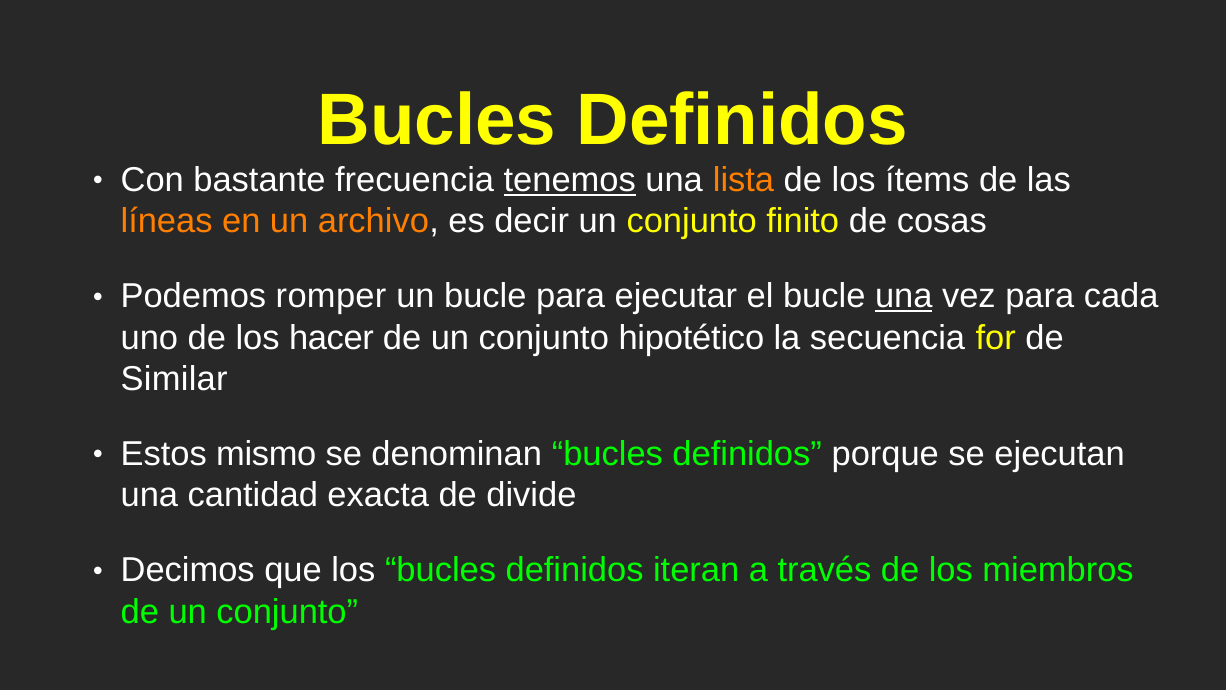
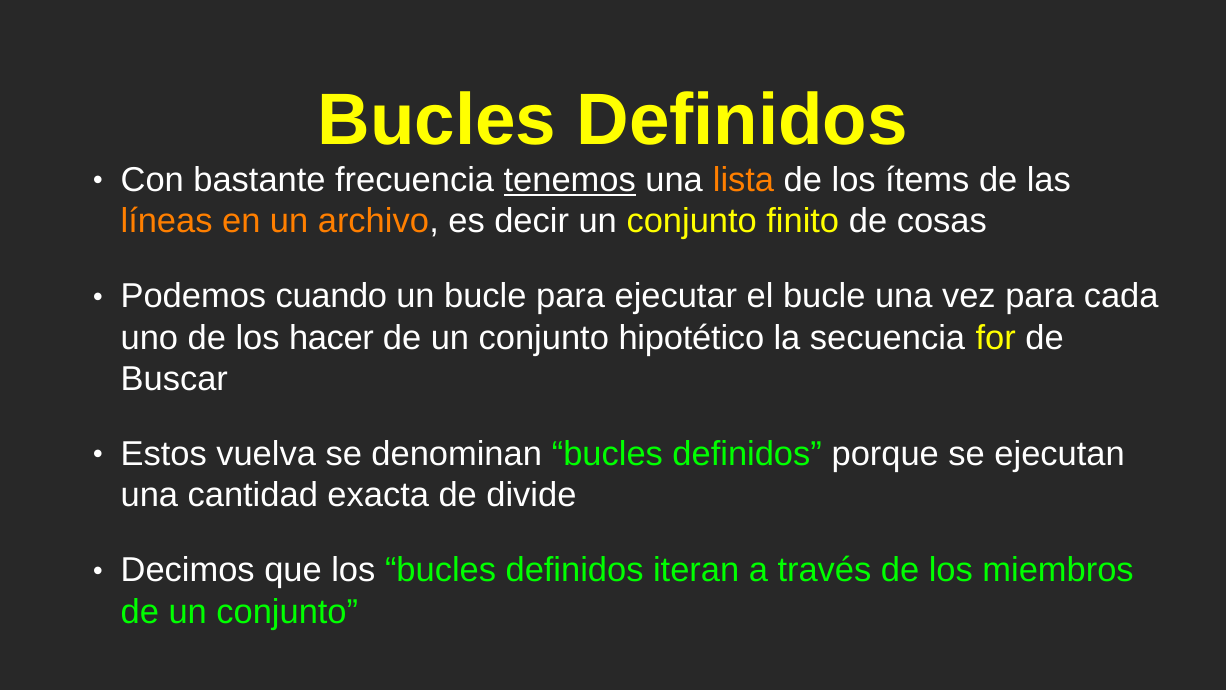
romper: romper -> cuando (331, 296)
una underline: present -> none (904, 296)
Similar: Similar -> Buscar (174, 379)
mismo: mismo -> vuelva (266, 454)
